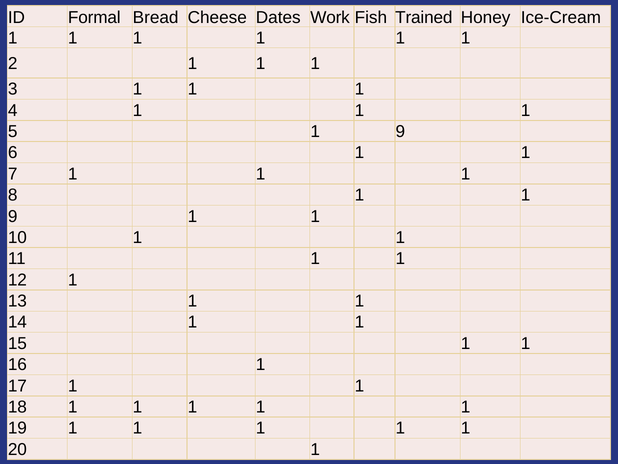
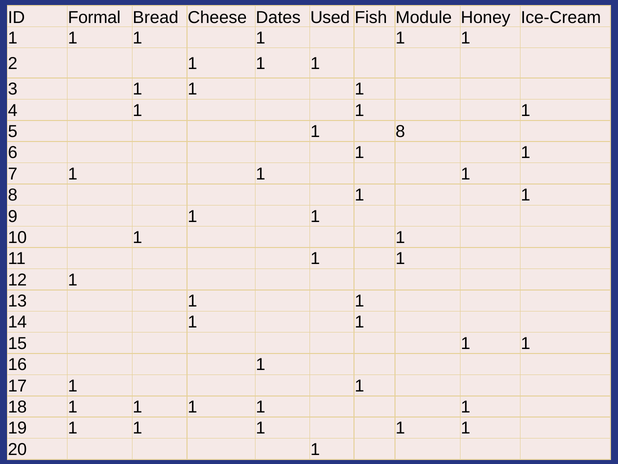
Work: Work -> Used (330, 17)
Trained: Trained -> Module (424, 17)
5 1 9: 9 -> 8 (400, 131)
